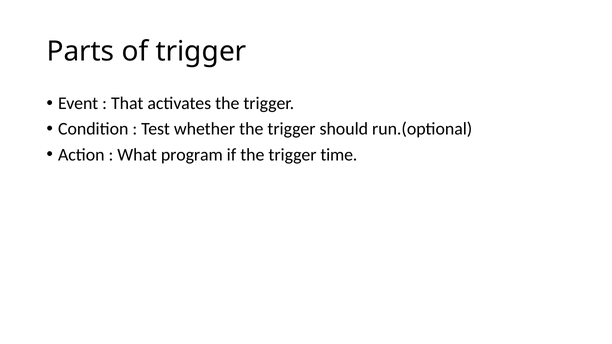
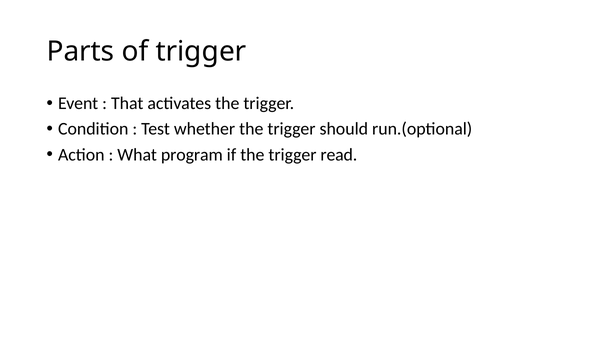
time: time -> read (339, 155)
